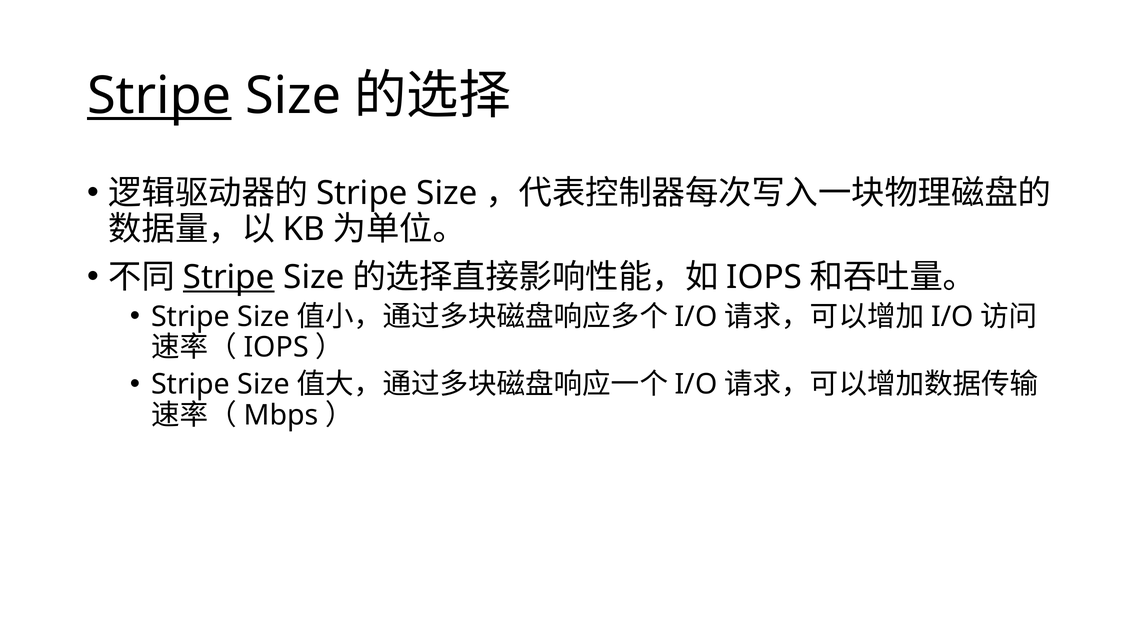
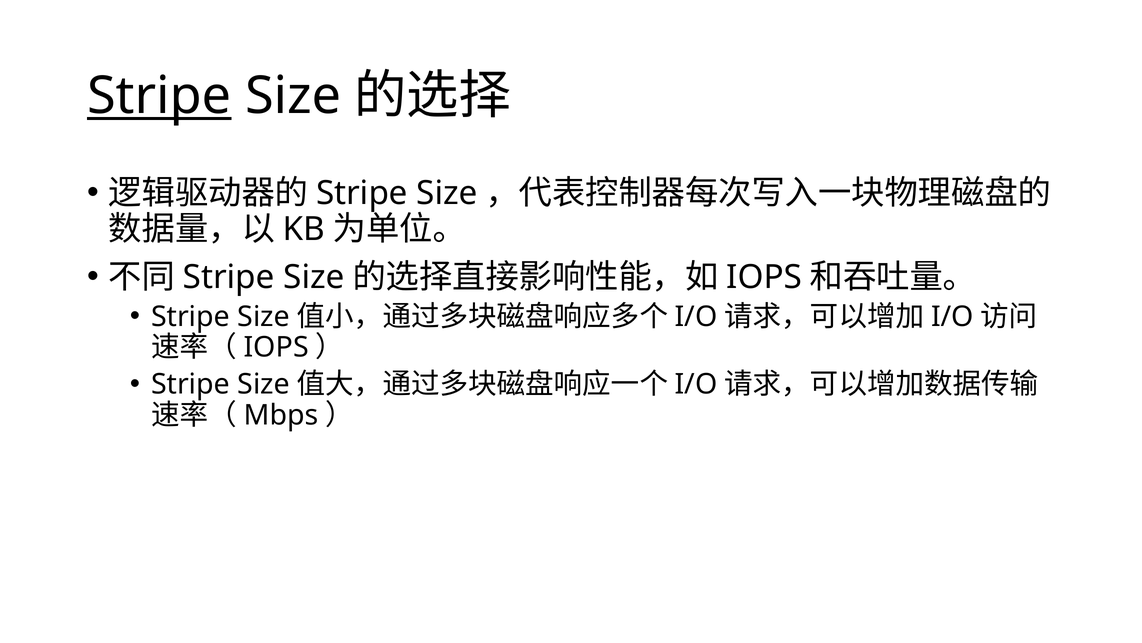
Stripe underline: present -> none (229, 277)
